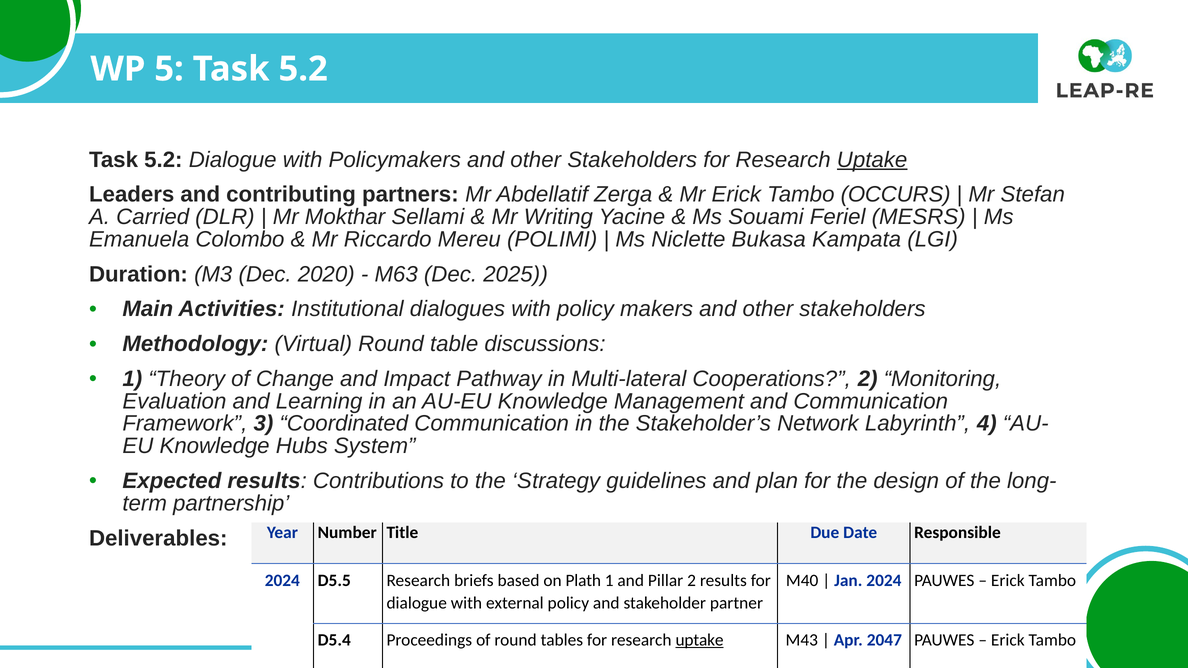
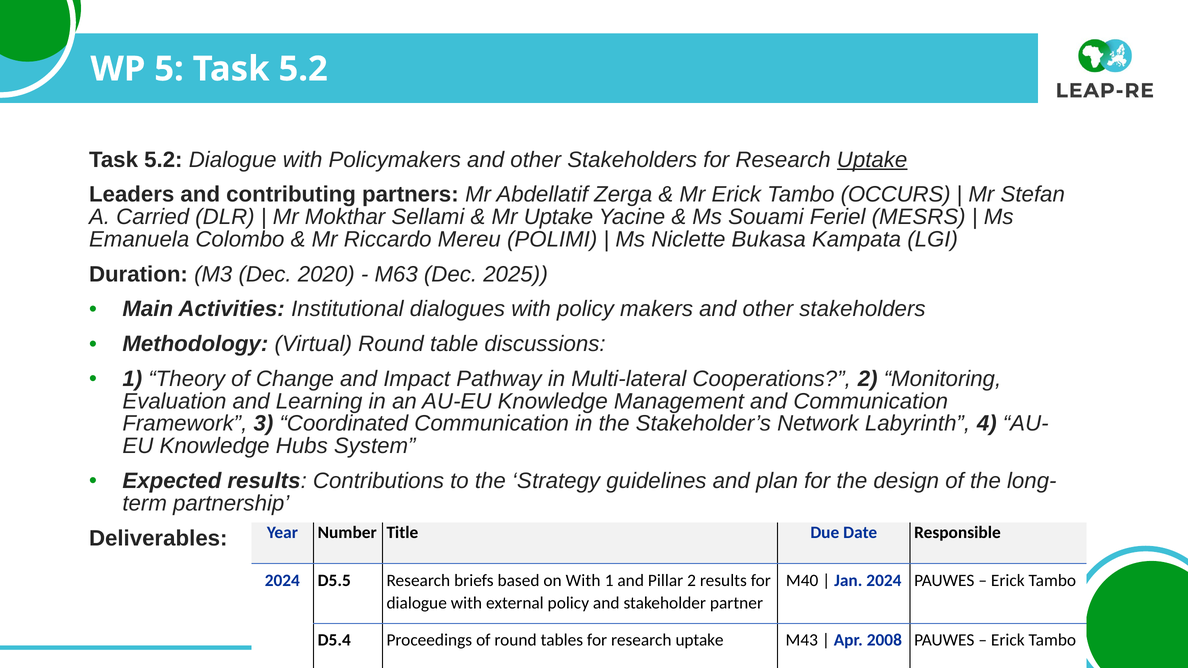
Mr Writing: Writing -> Uptake (558, 217)
on Plath: Plath -> With (583, 581)
uptake underline: present -> none (700, 640)
2047: 2047 -> 2008 (884, 640)
